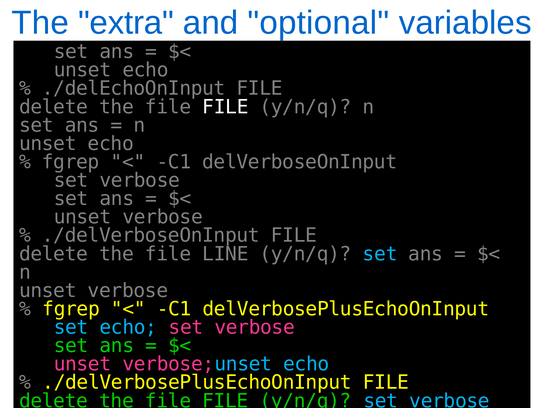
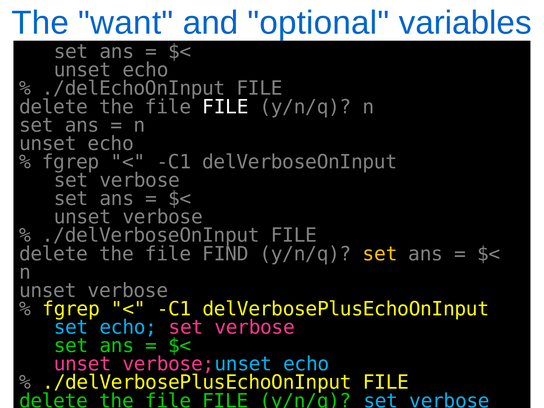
extra: extra -> want (126, 23)
LINE: LINE -> FIND (225, 254)
set colour: light blue -> yellow (380, 254)
